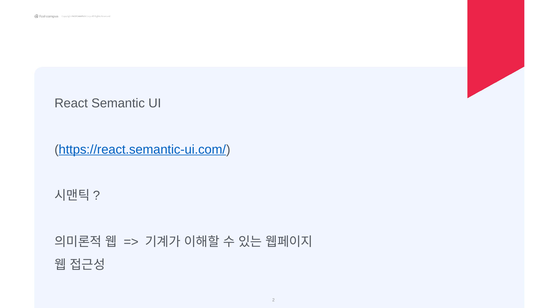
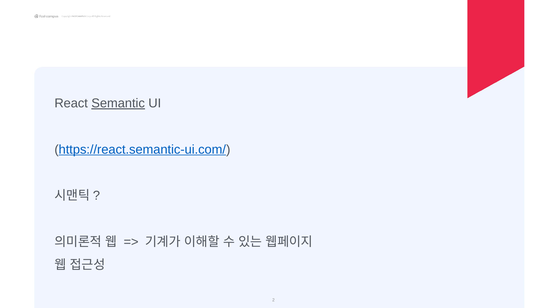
Semantic underline: none -> present (118, 103)
